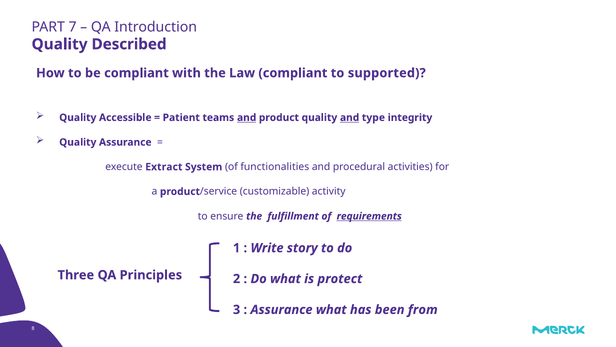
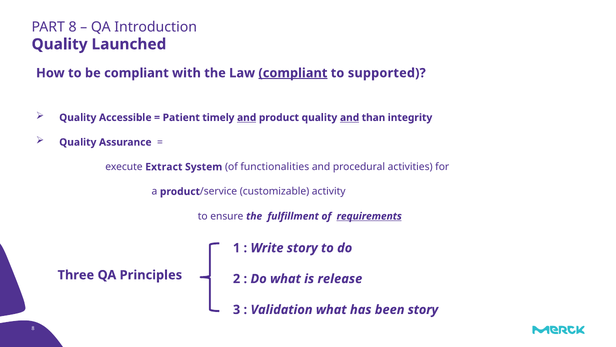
PART 7: 7 -> 8 (73, 27)
Described: Described -> Launched (129, 44)
compliant underline: none -> present (293, 73)
teams: teams -> timely (218, 117)
type: type -> than (374, 117)
protect: protect -> release (340, 278)
Assurance: Assurance -> Validation (282, 309)
been from: from -> story (423, 309)
